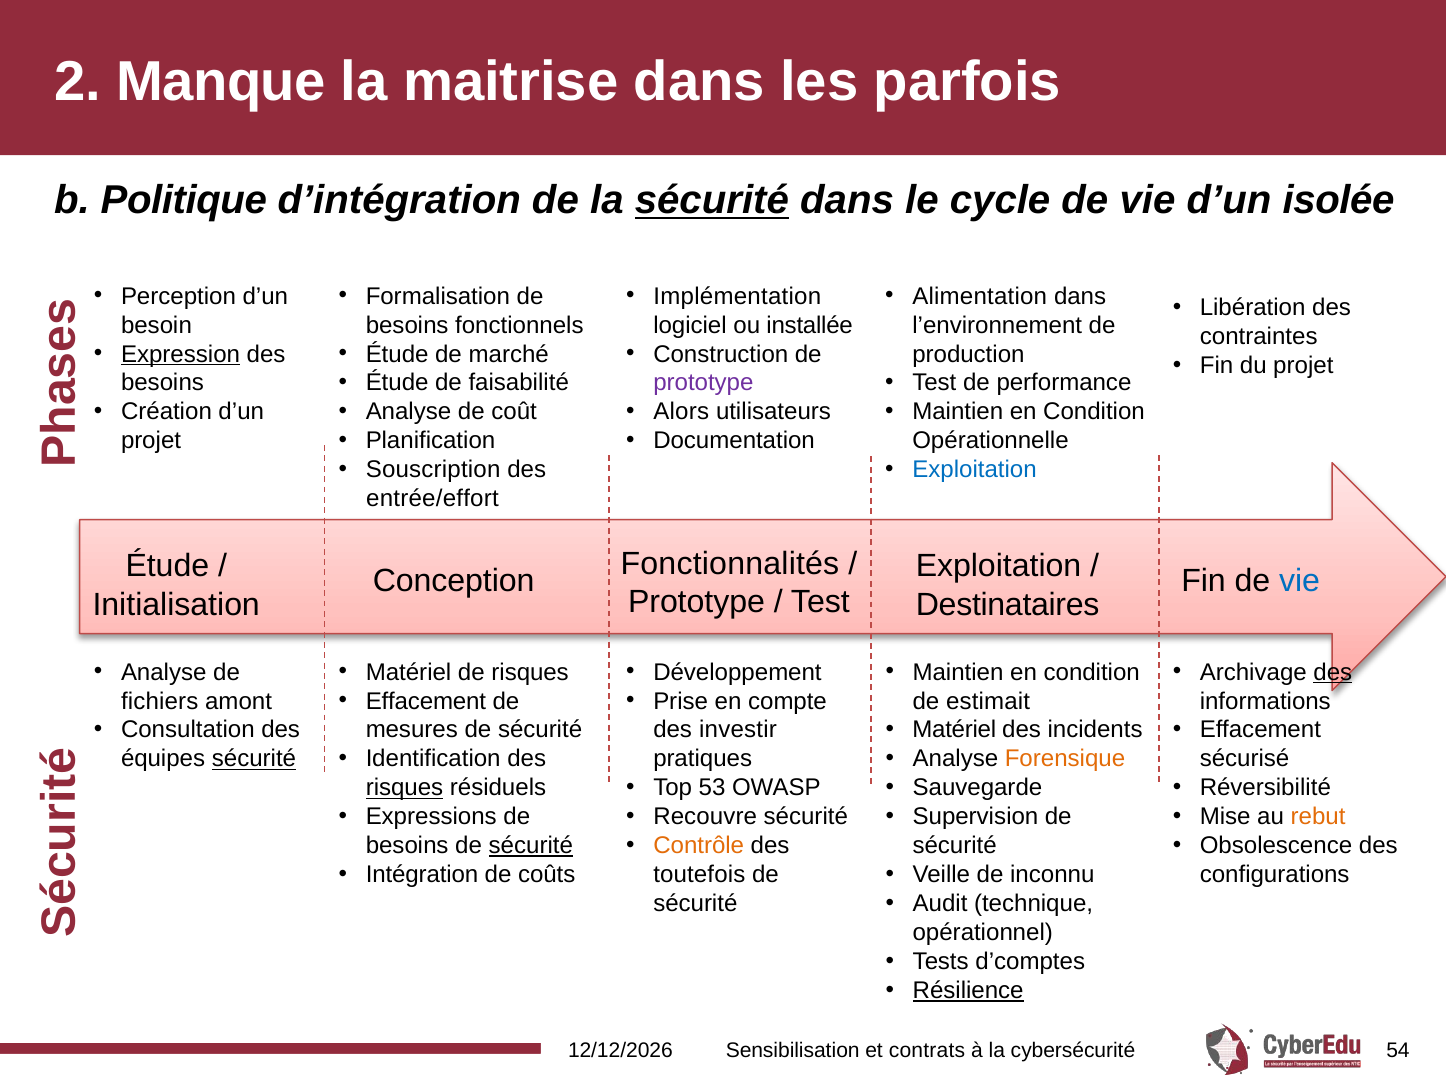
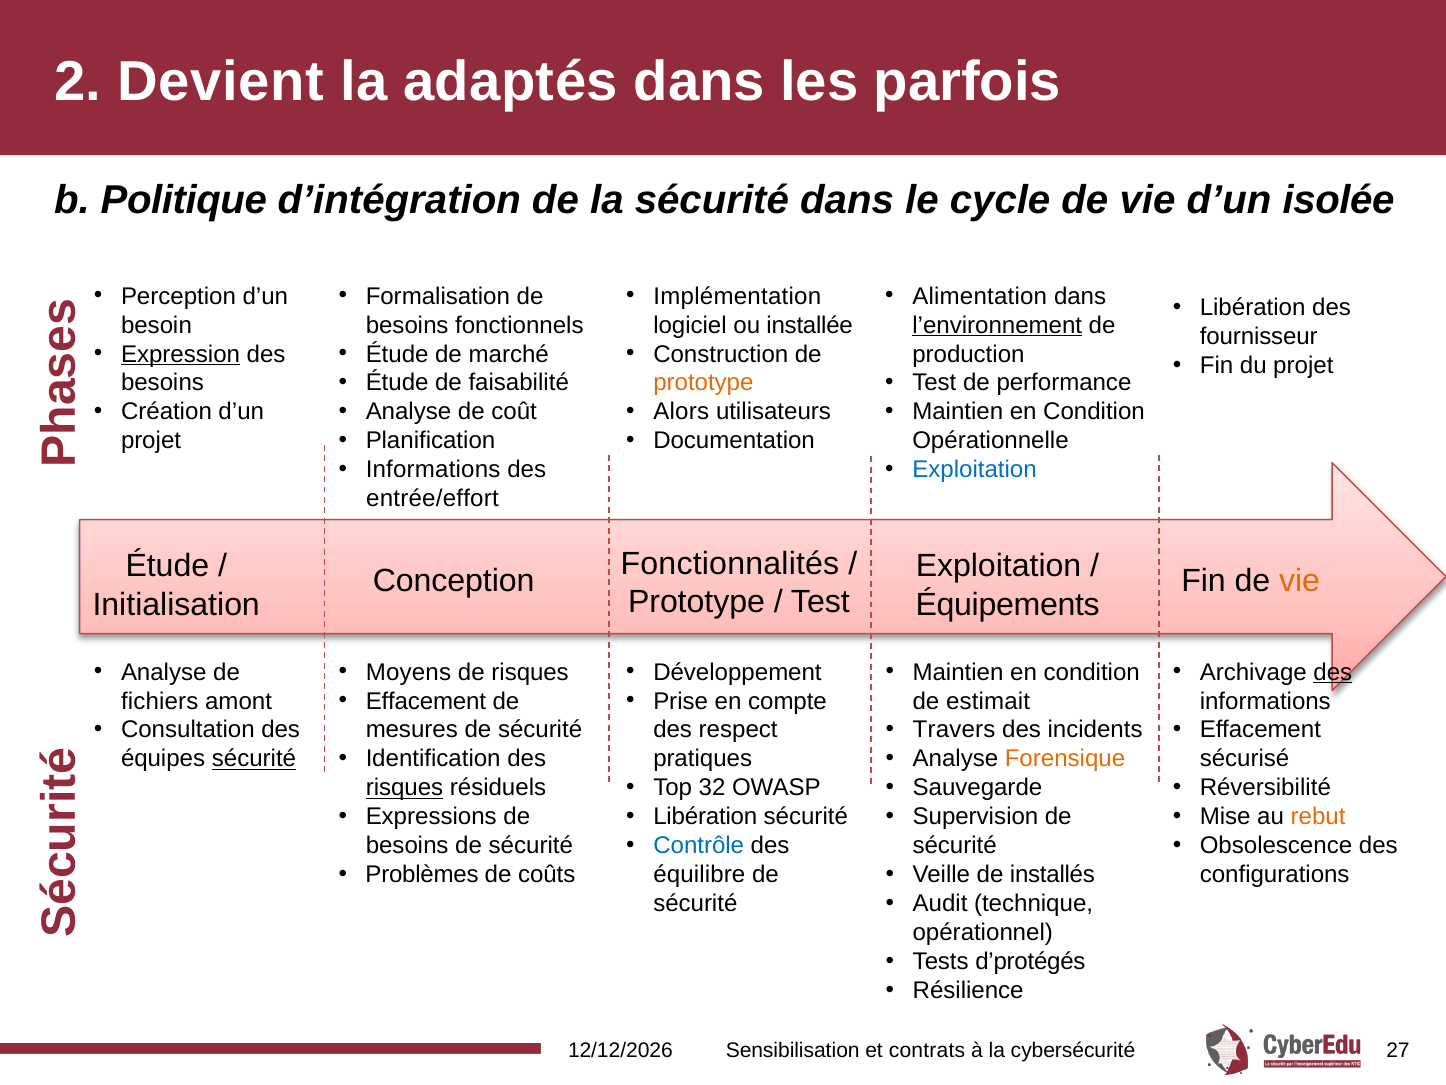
Manque: Manque -> Devient (221, 82)
maitrise: maitrise -> adaptés (511, 82)
sécurité underline: present -> none (712, 201)
l’environnement underline: none -> present (997, 325)
contraintes: contraintes -> fournisseur (1259, 336)
prototype colour: purple -> orange (703, 383)
Souscription: Souscription -> Informations (433, 470)
vie colour: blue -> orange (1300, 581)
Destinataires: Destinataires -> Équipements (1008, 604)
Matériel: Matériel -> Moyens (408, 672)
Matériel: Matériel -> Travers (954, 730)
investir: investir -> respect (738, 730)
53: 53 -> 32 (712, 788)
Recouvre: Recouvre -> Libération (705, 816)
Contrôle colour: orange -> blue (699, 845)
sécurité underline: present -> none (531, 845)
Intégration: Intégration -> Problèmes (422, 874)
inconnu: inconnu -> installés (1052, 874)
toutefois: toutefois -> équilibre (699, 874)
d’comptes: d’comptes -> d’protégés (1030, 961)
Résilience underline: present -> none (968, 990)
54: 54 -> 27 (1398, 1050)
